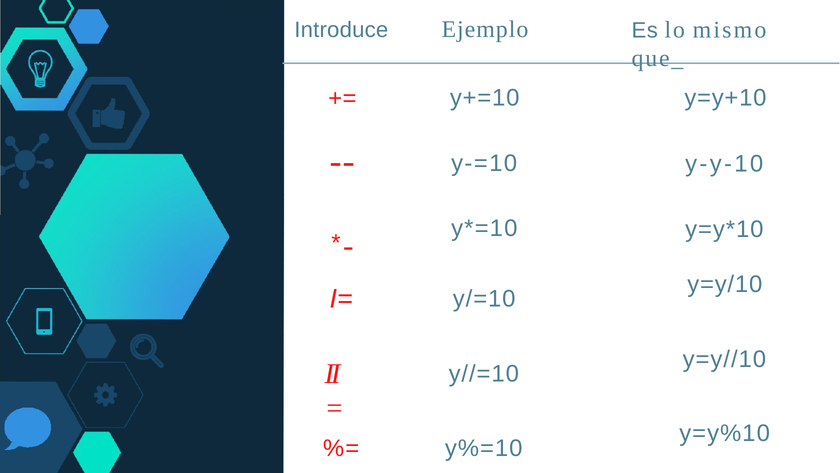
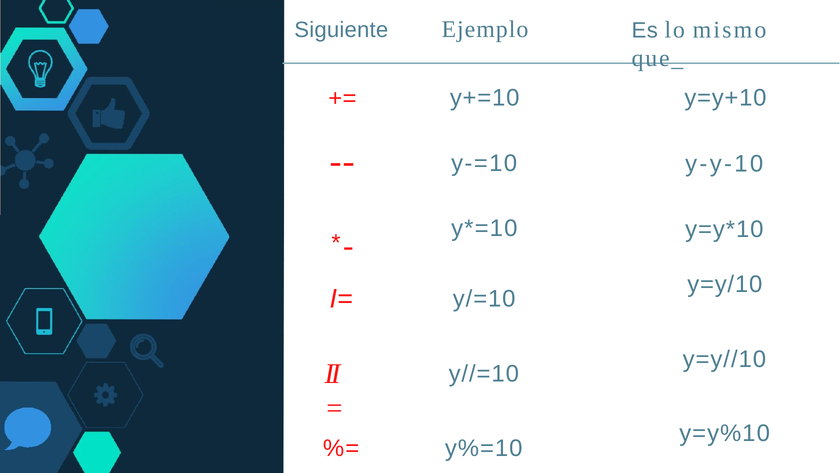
Introduce: Introduce -> Siguiente (341, 30)
